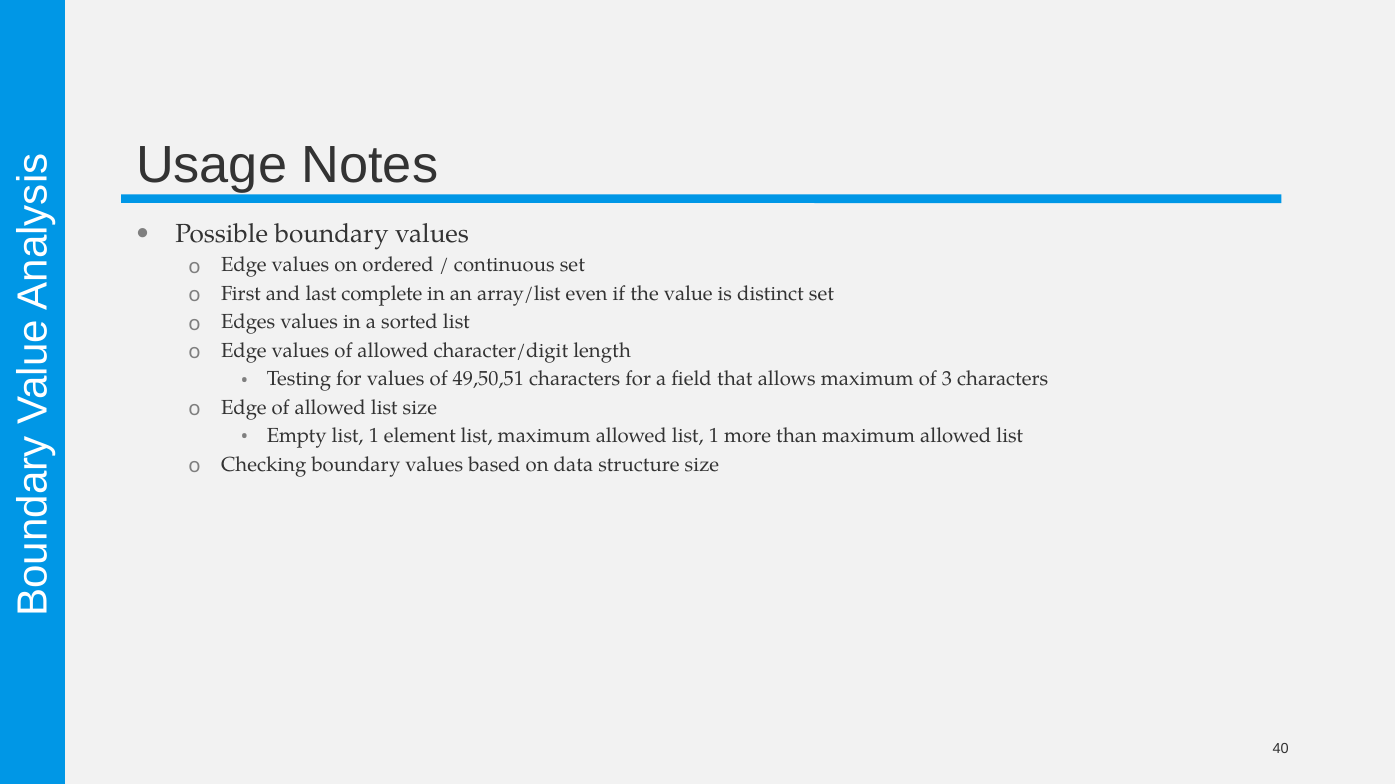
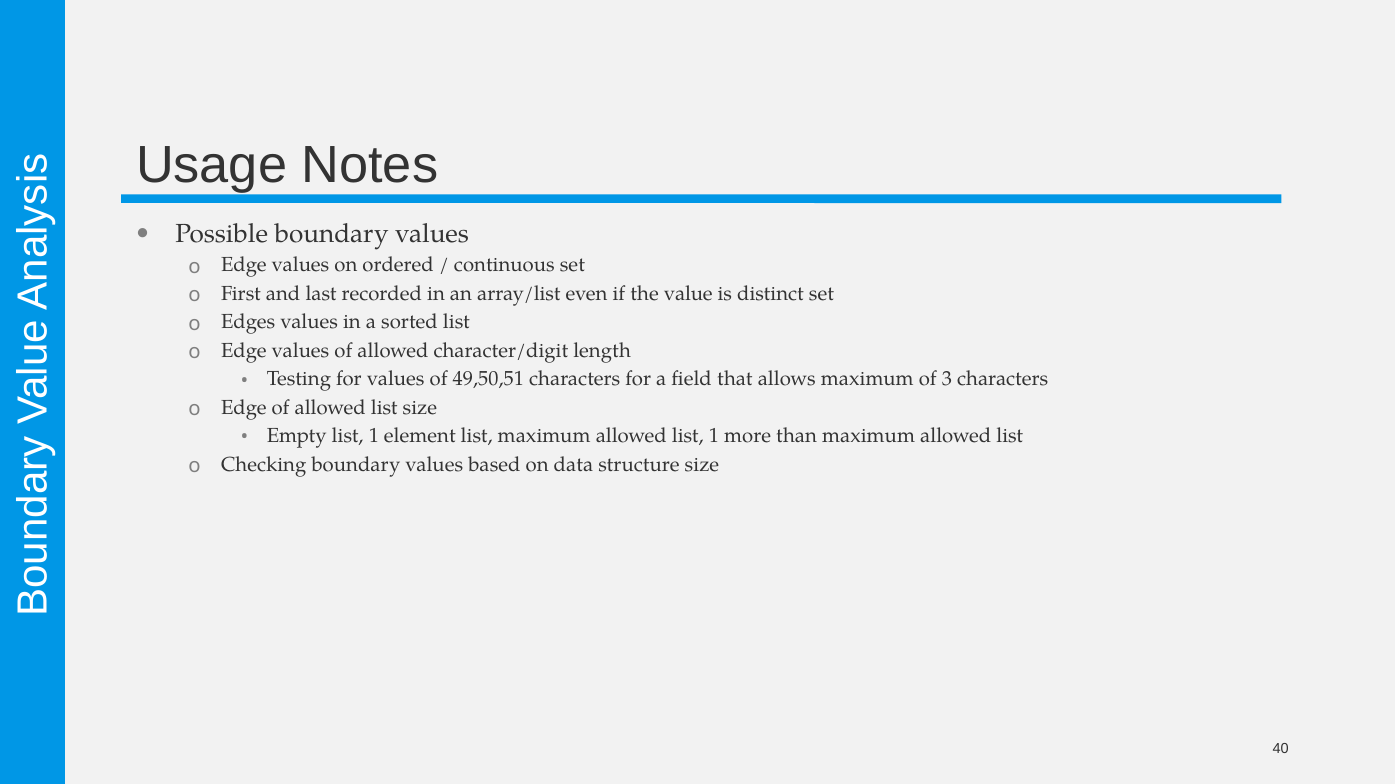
complete: complete -> recorded (382, 294)
